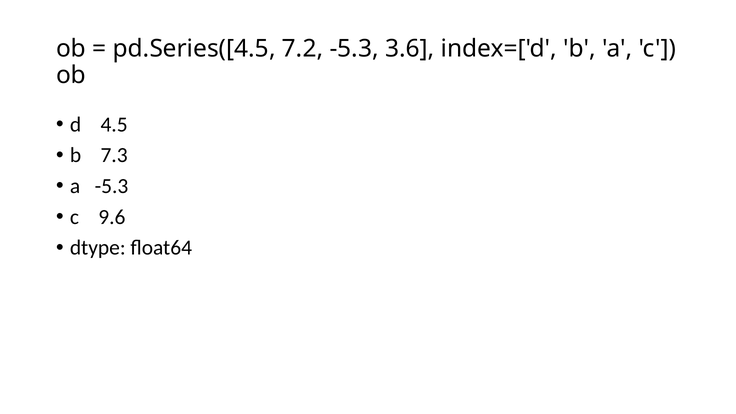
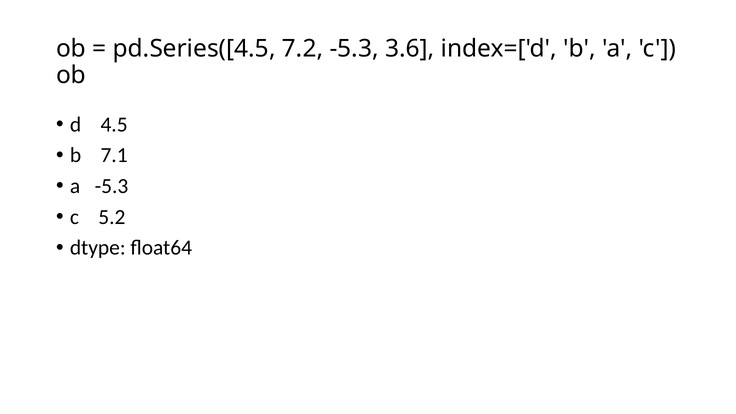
7.3: 7.3 -> 7.1 (114, 155)
9.6: 9.6 -> 5.2 (112, 217)
